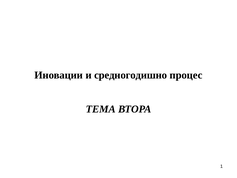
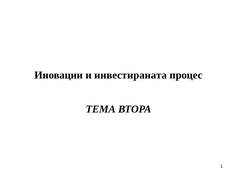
средногодишно: средногодишно -> инвестираната (131, 75)
